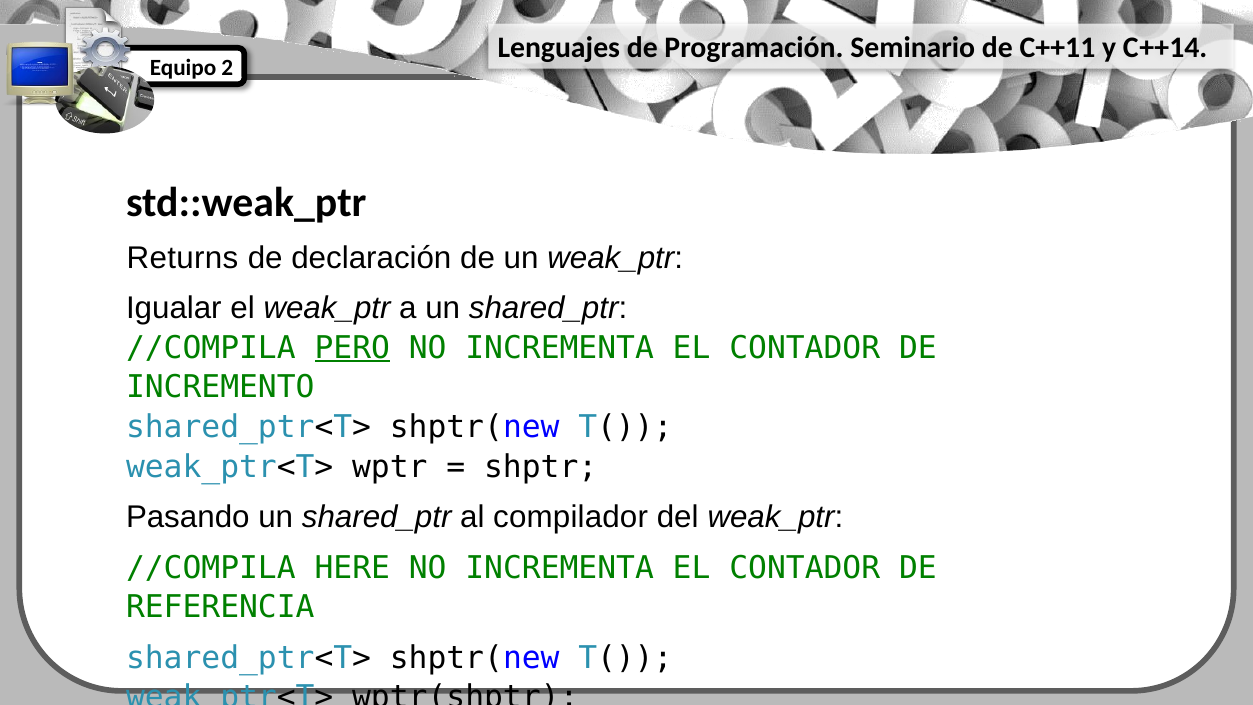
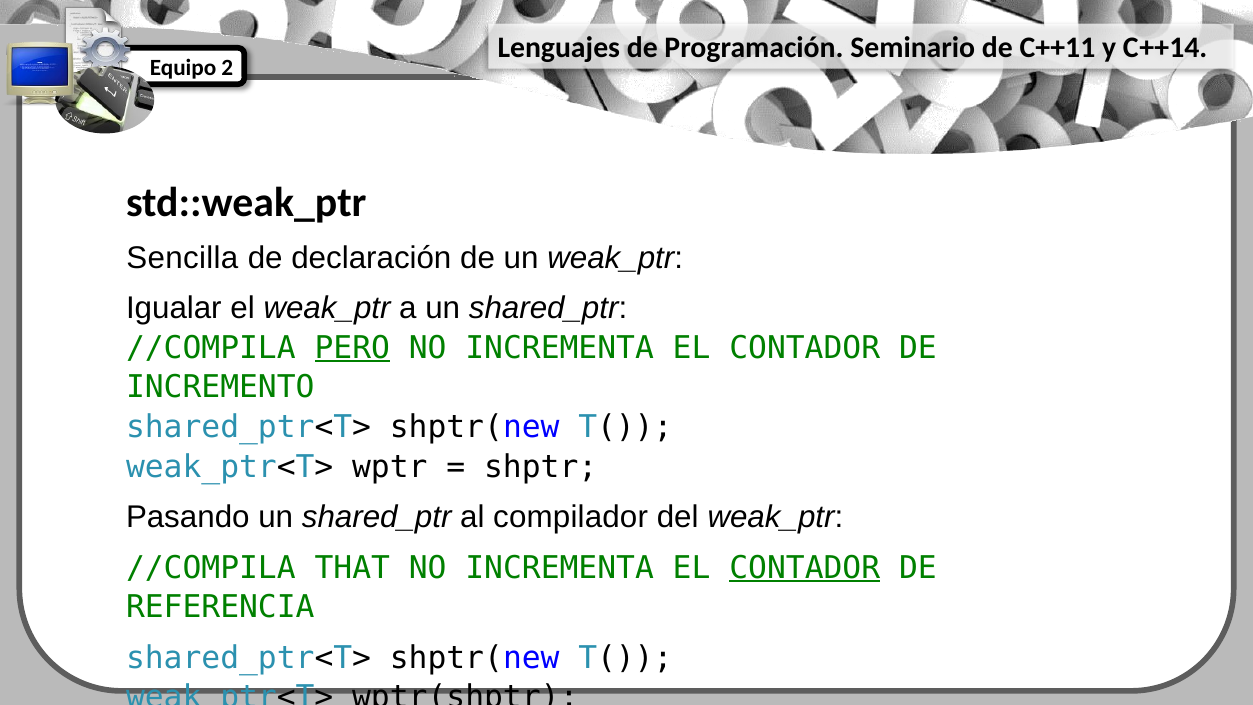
Returns: Returns -> Sencilla (182, 258)
HERE: HERE -> THAT (352, 568)
CONTADOR underline: none -> present (805, 568)
